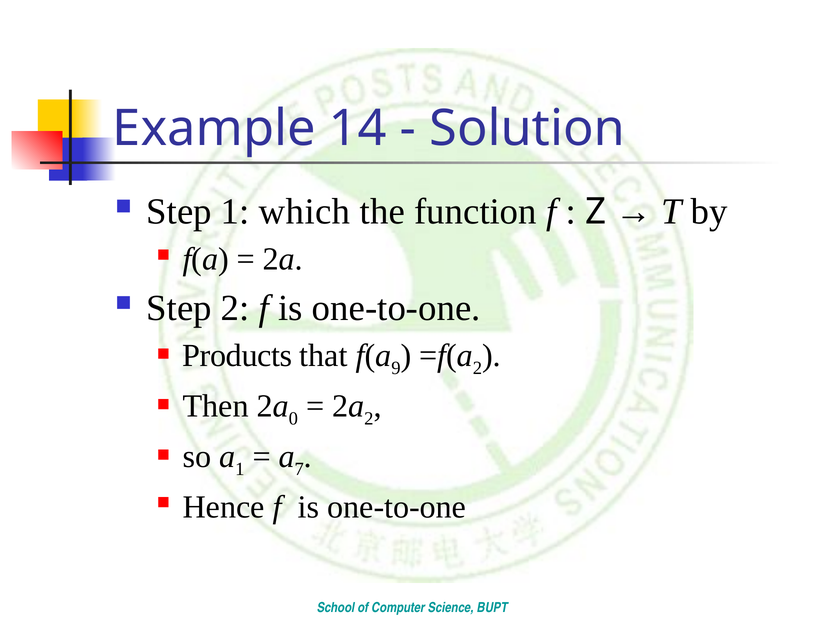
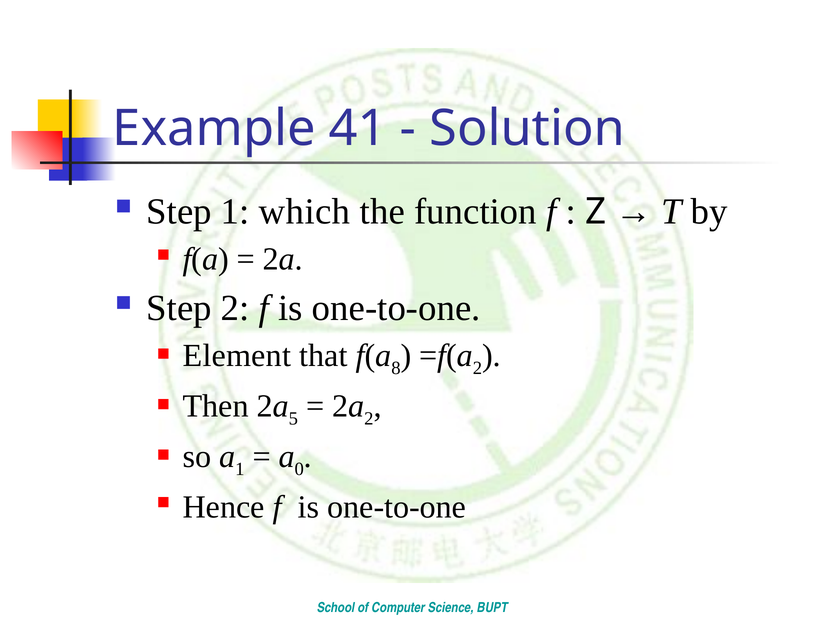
14: 14 -> 41 (358, 128)
Products: Products -> Element (237, 356)
9: 9 -> 8 (396, 368)
0: 0 -> 5 (293, 419)
7: 7 -> 0 (299, 469)
